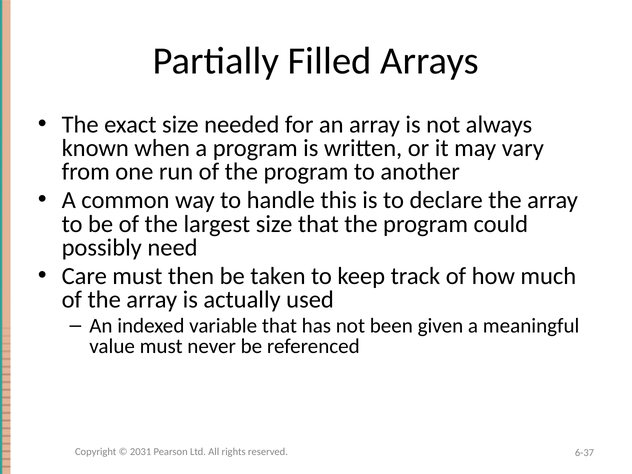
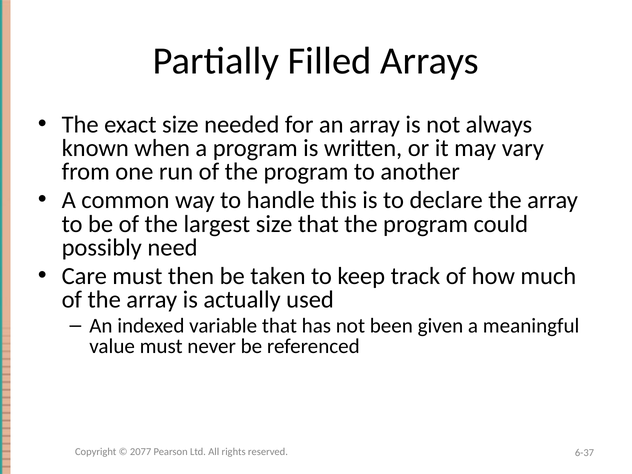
2031: 2031 -> 2077 (141, 452)
